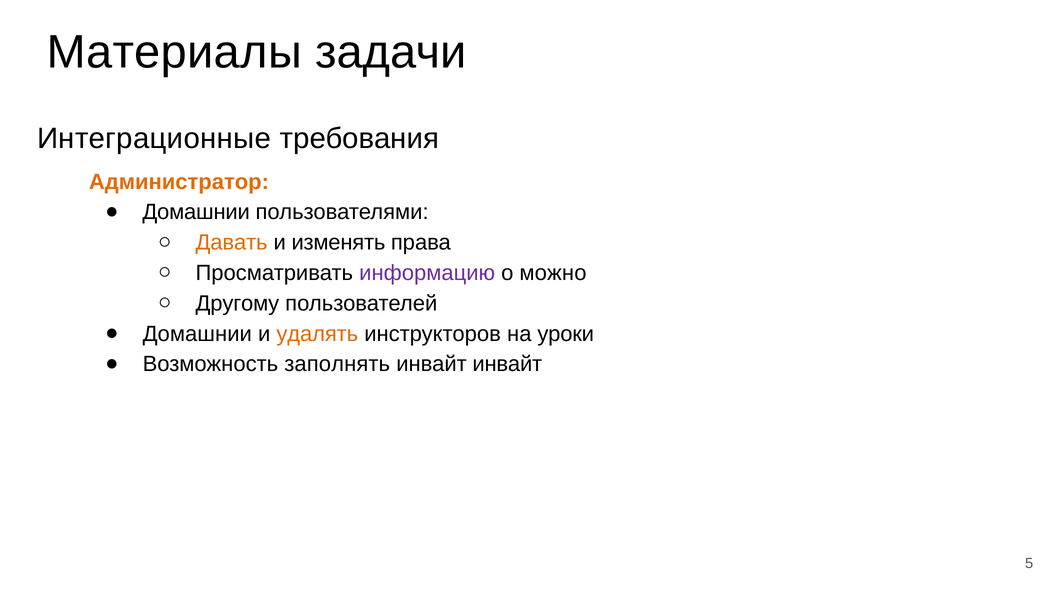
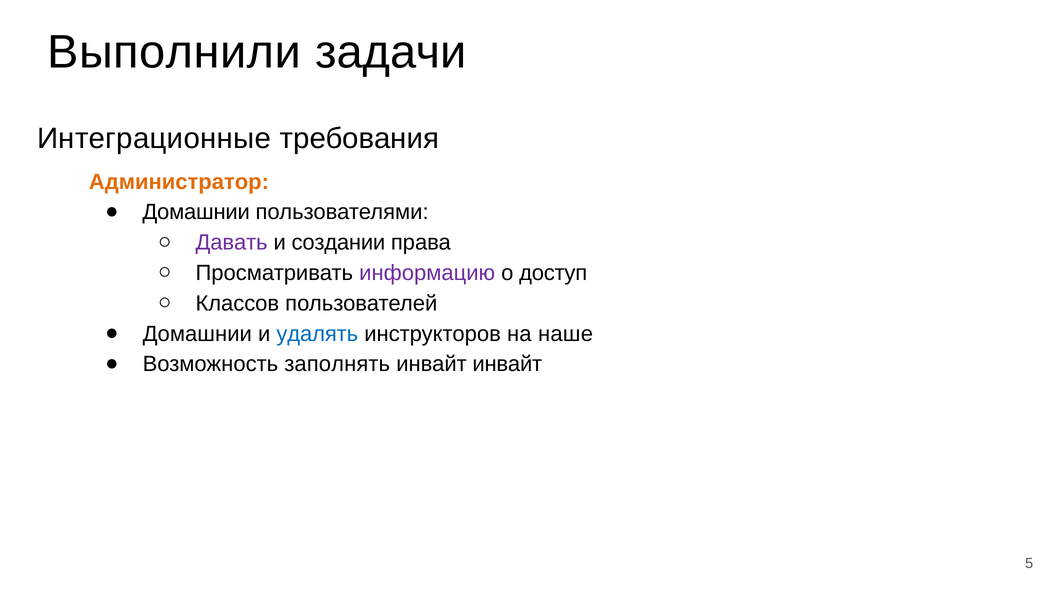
Материалы: Материалы -> Выполнили (174, 52)
Давать colour: orange -> purple (232, 243)
изменять: изменять -> создании (338, 243)
можно: можно -> доступ (553, 273)
Другому: Другому -> Классов (237, 303)
удалять colour: orange -> blue (317, 334)
уроки: уроки -> наше (566, 334)
